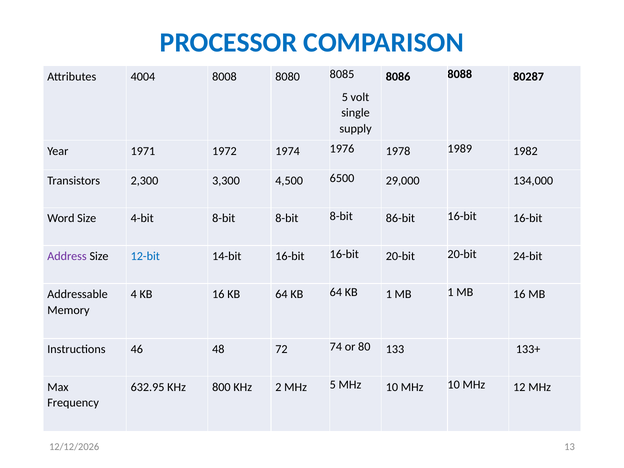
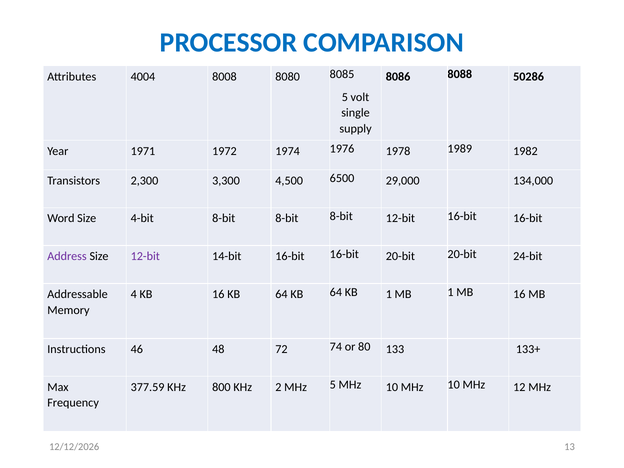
80287: 80287 -> 50286 (529, 77)
8-bit 86-bit: 86-bit -> 12-bit (400, 218)
12-bit colour: blue -> purple (145, 256)
632.95: 632.95 -> 377.59 (148, 387)
